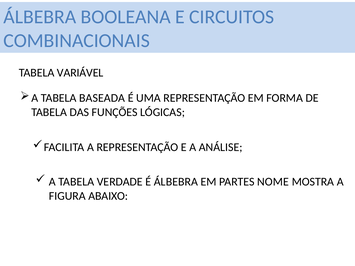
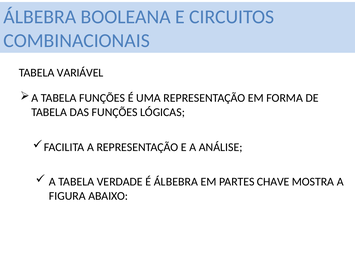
TABELA BASEADA: BASEADA -> FUNÇÕES (102, 98)
NOME: NOME -> CHAVE (273, 182)
